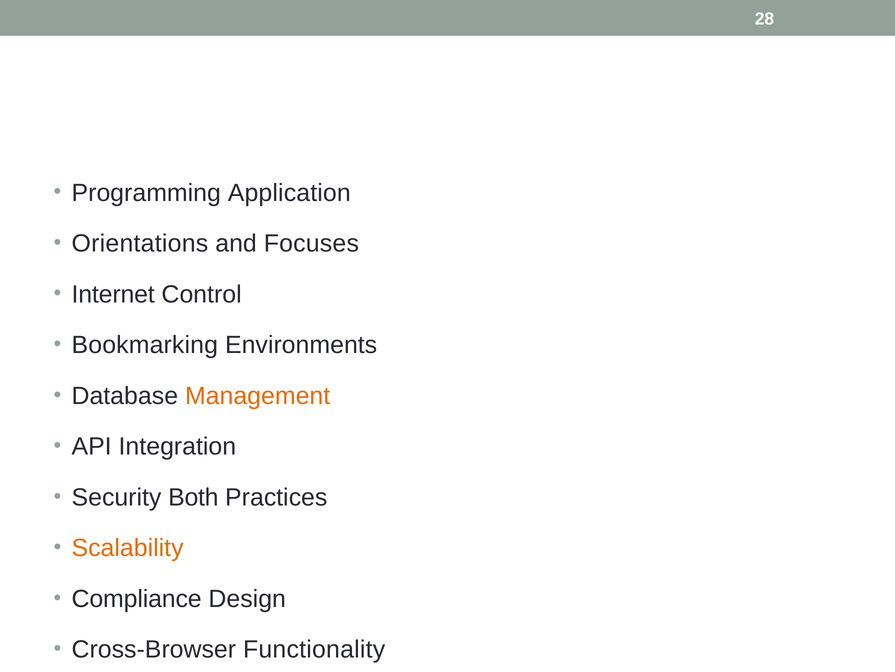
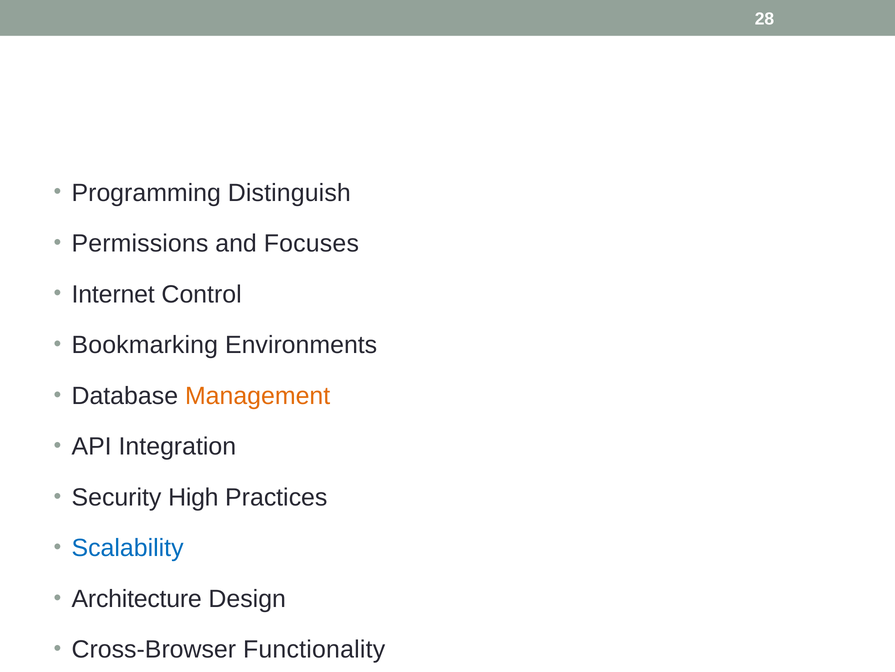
Application: Application -> Distinguish (289, 193)
Orientations: Orientations -> Permissions (140, 243)
Both: Both -> High (193, 497)
Scalability colour: orange -> blue (128, 548)
Compliance: Compliance -> Architecture (137, 598)
